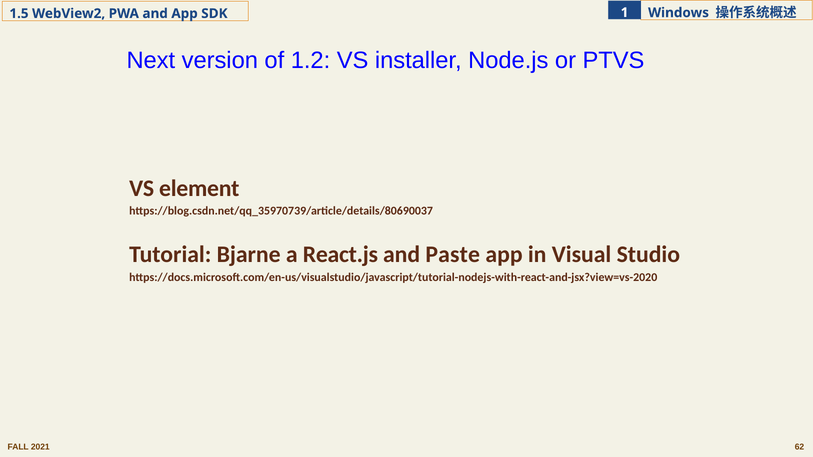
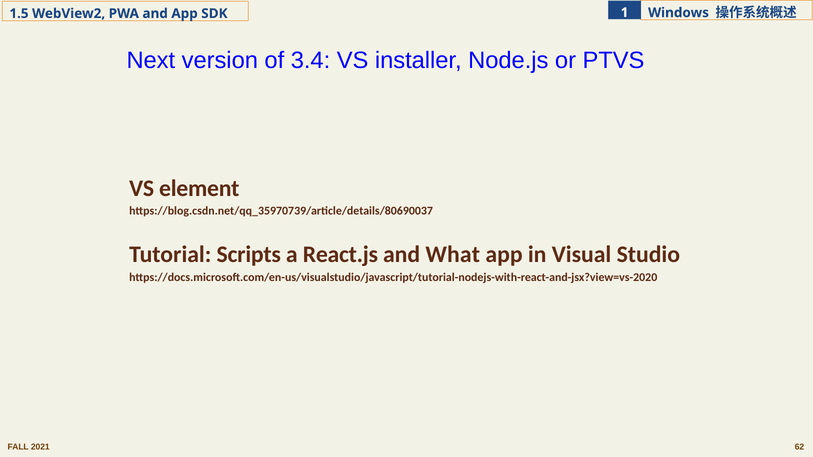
1.2: 1.2 -> 3.4 (311, 60)
Bjarne: Bjarne -> Scripts (249, 255)
Paste: Paste -> What (453, 255)
